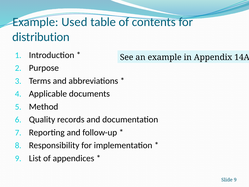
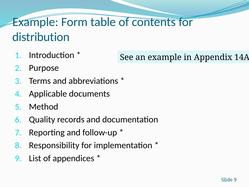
Used: Used -> Form (74, 22)
